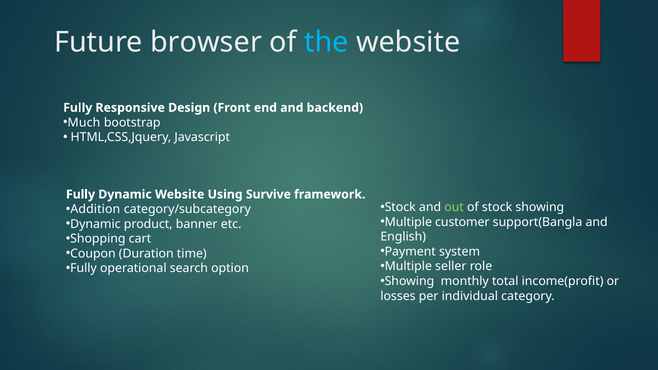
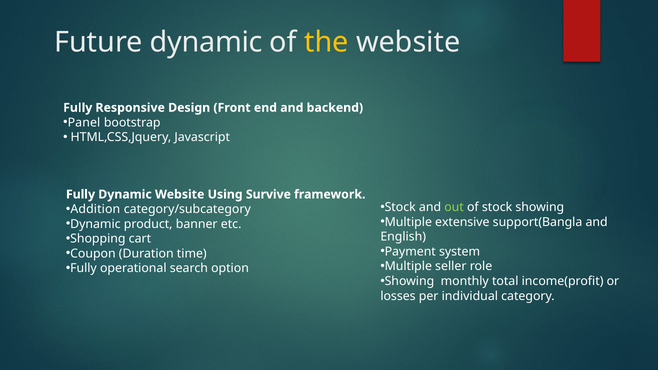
Future browser: browser -> dynamic (206, 42)
the colour: light blue -> yellow (326, 42)
Much: Much -> Panel (84, 123)
customer: customer -> extensive (462, 222)
